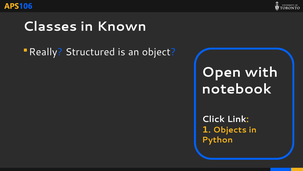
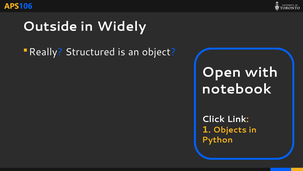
Classes: Classes -> Outside (50, 26)
Known: Known -> Widely (122, 26)
